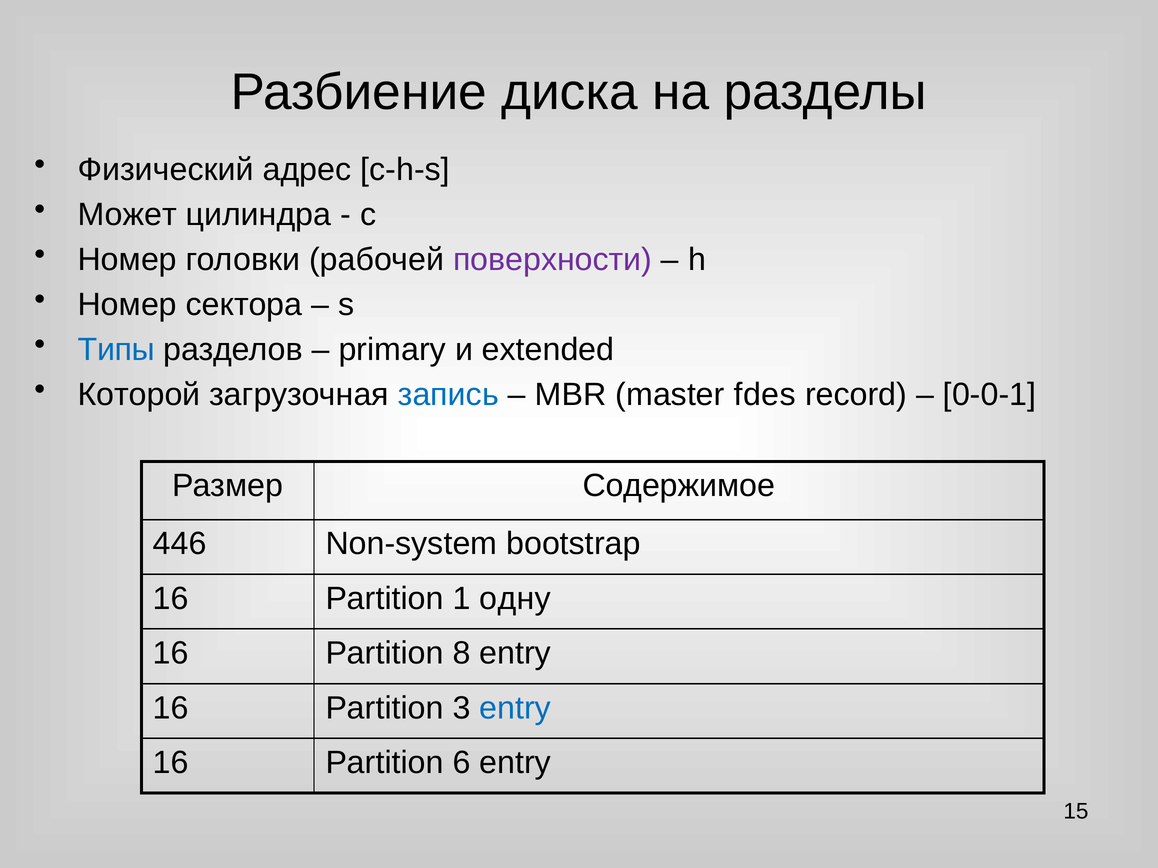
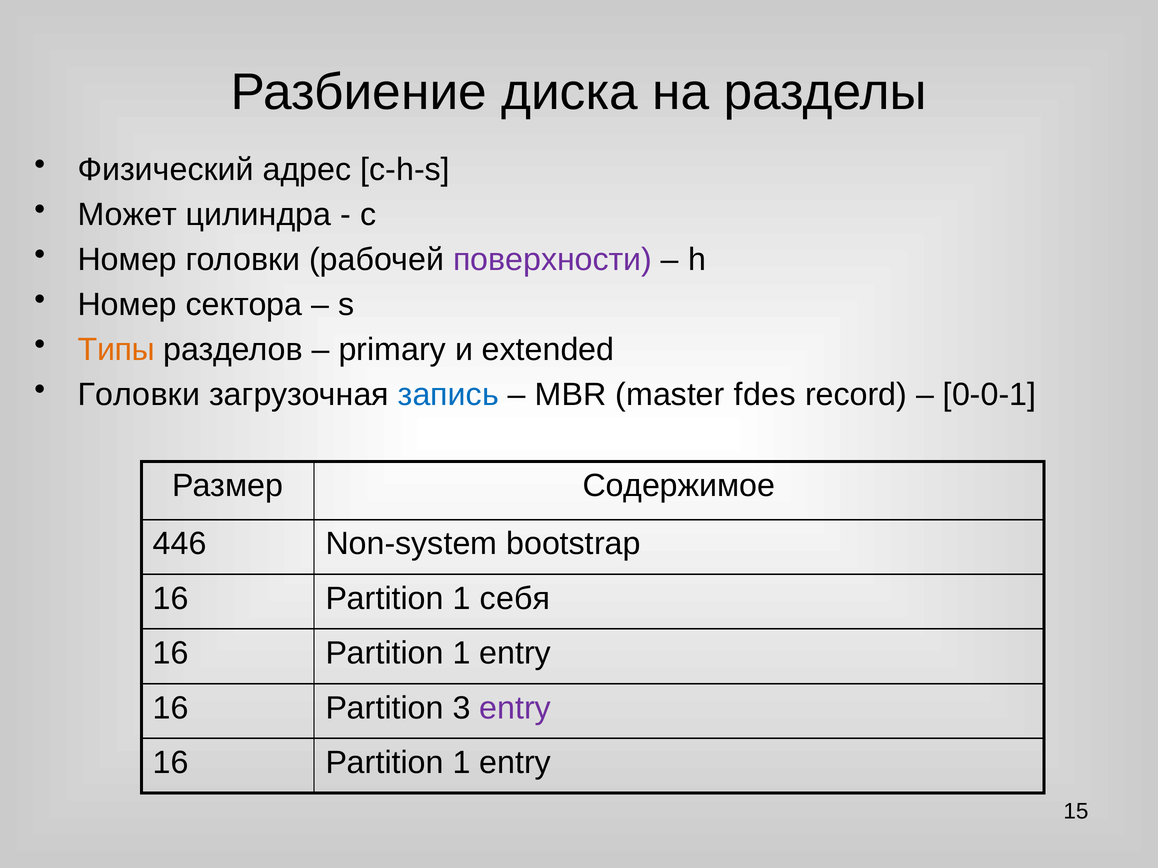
Типы colour: blue -> orange (116, 350)
Которой: Которой -> Головки (139, 395)
одну: одну -> себя (515, 599)
8: 8 -> 1 (462, 653)
entry colour: blue -> purple (515, 708)
6: 6 -> 1 (462, 763)
